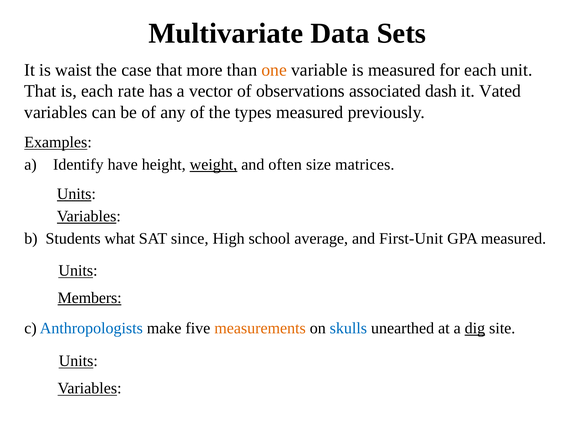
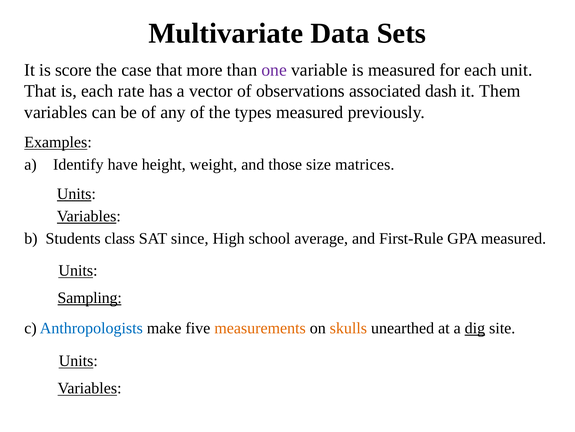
waist: waist -> score (73, 70)
one colour: orange -> purple (274, 70)
Vated: Vated -> Them (500, 91)
weight underline: present -> none (213, 164)
often: often -> those (285, 164)
what: what -> class (120, 238)
First-Unit: First-Unit -> First-Rule (411, 238)
Members: Members -> Sampling (90, 297)
skulls colour: blue -> orange (348, 328)
